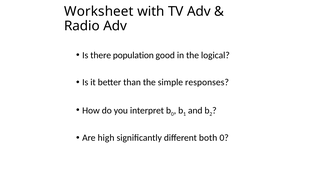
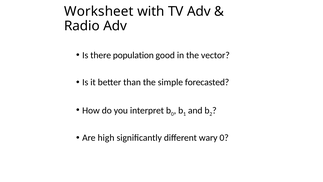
logical: logical -> vector (215, 55)
responses: responses -> forecasted (207, 82)
both: both -> wary (208, 138)
